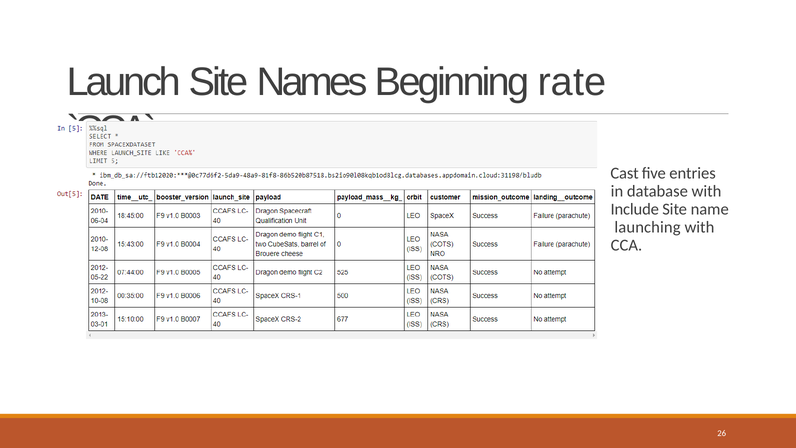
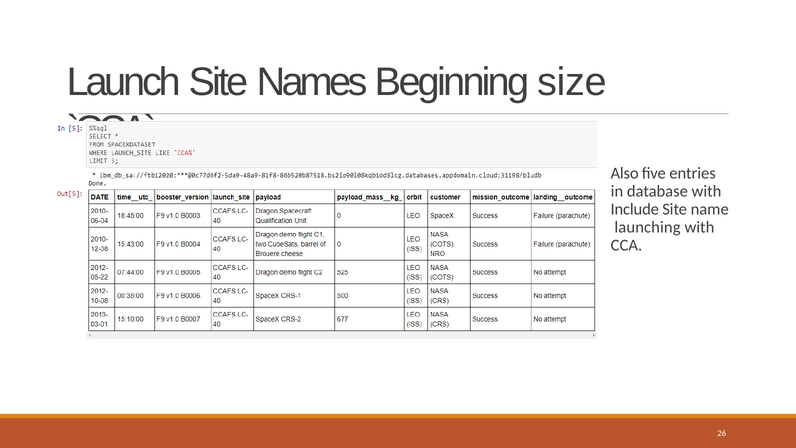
rate: rate -> size (572, 82)
Cast: Cast -> Also (625, 173)
